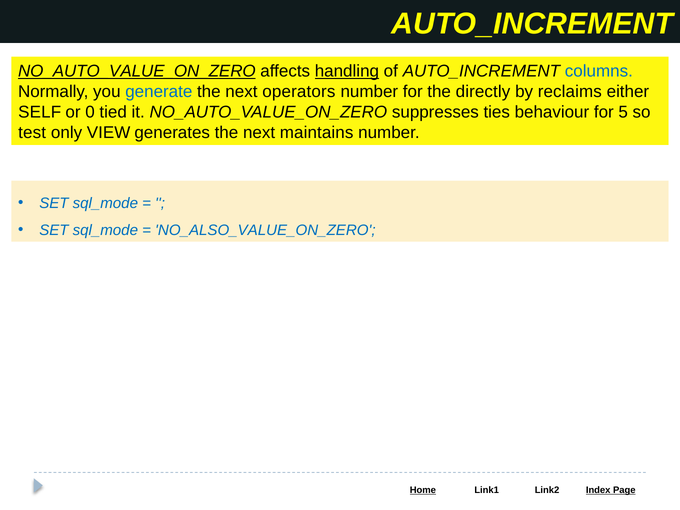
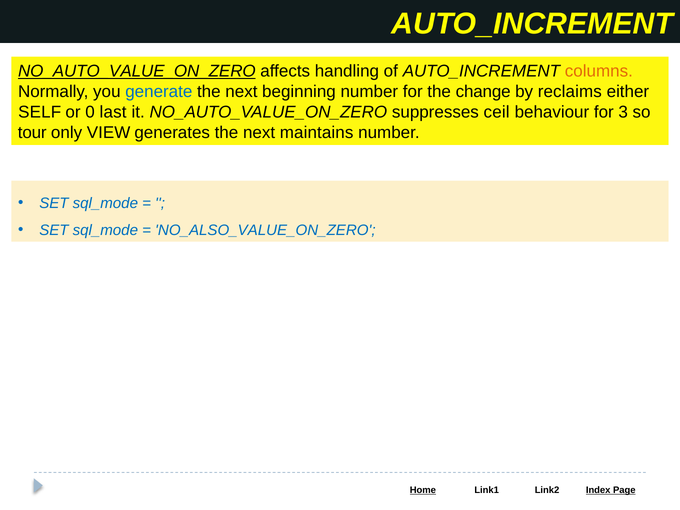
handling underline: present -> none (347, 71)
columns colour: blue -> orange (599, 71)
operators: operators -> beginning (299, 92)
directly: directly -> change (483, 92)
tied: tied -> last (113, 112)
ties: ties -> ceil (497, 112)
5: 5 -> 3 (623, 112)
test: test -> tour (32, 133)
